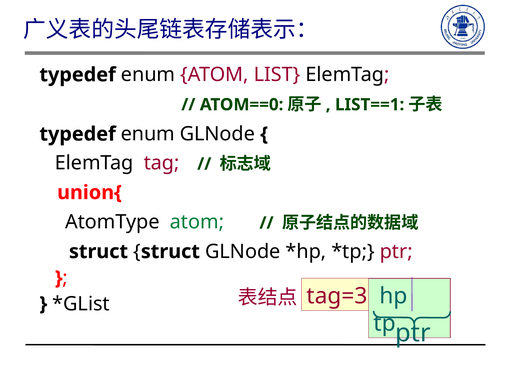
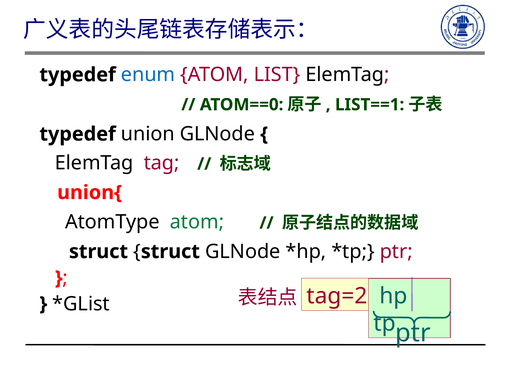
enum colour: black -> blue (148, 75)
enum: enum -> union (148, 134)
tag=3: tag=3 -> tag=2 (337, 296)
